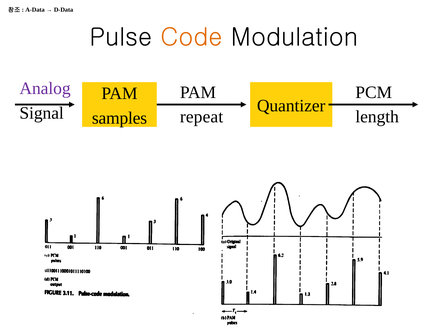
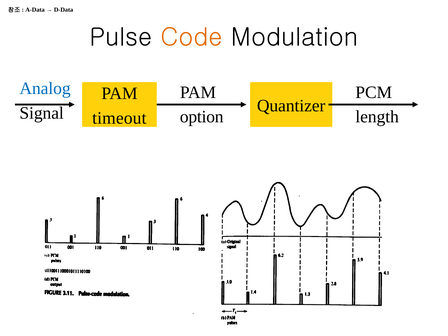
Analog colour: purple -> blue (45, 89)
repeat: repeat -> option (202, 117)
samples: samples -> timeout (119, 118)
